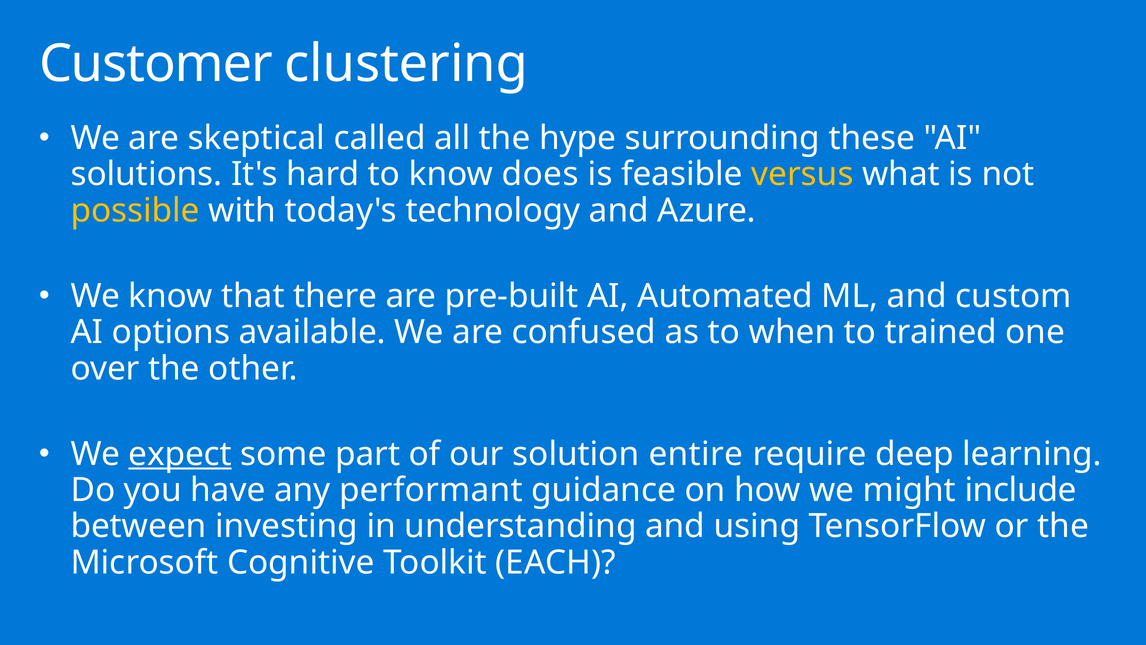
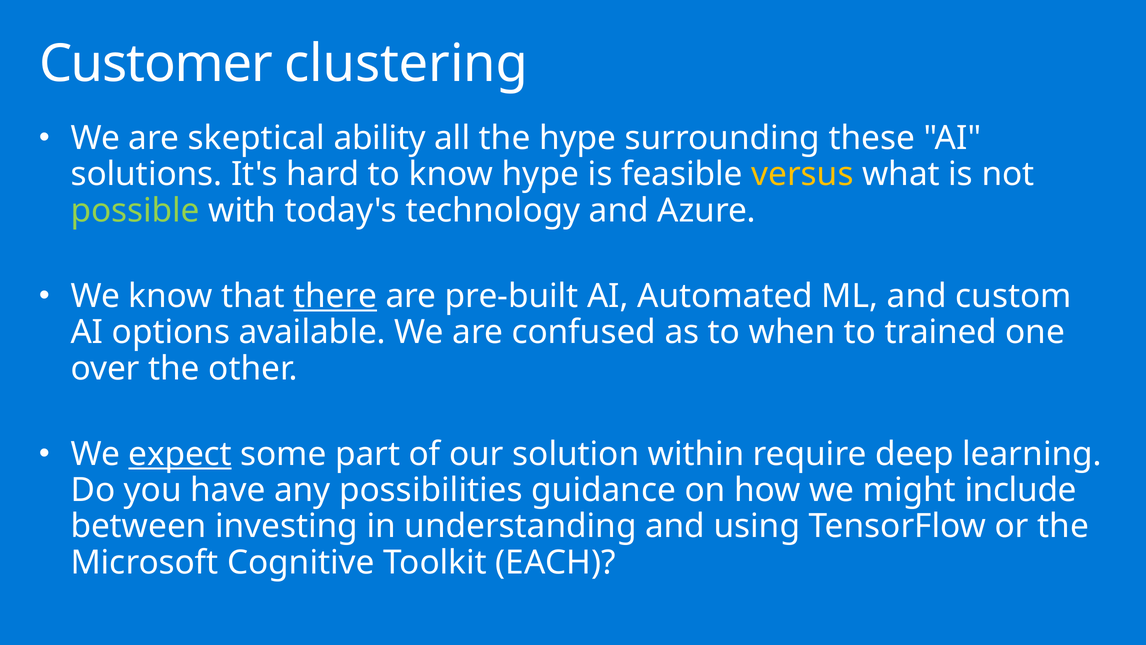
called: called -> ability (380, 138)
know does: does -> hype (540, 174)
possible colour: yellow -> light green (135, 210)
there underline: none -> present (335, 296)
entire: entire -> within (696, 454)
performant: performant -> possibilities (431, 490)
